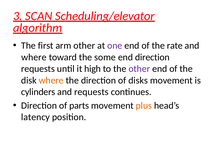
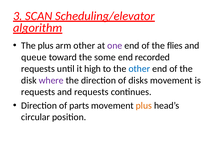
The first: first -> plus (46, 46)
rate: rate -> flies (175, 46)
where: where -> queue (34, 57)
end direction: direction -> recorded (152, 57)
other colour: purple -> blue (139, 69)
where colour: orange -> purple (51, 80)
cylinders: cylinders -> requests (38, 92)
latency: latency -> circular (36, 117)
